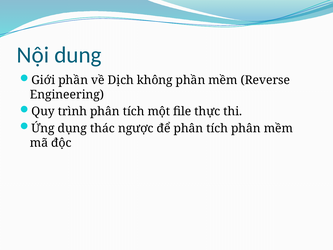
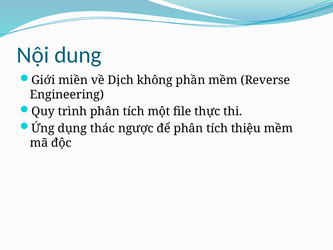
Giới phần: phần -> miền (73, 80)
tích phân: phân -> thiệu (246, 128)
